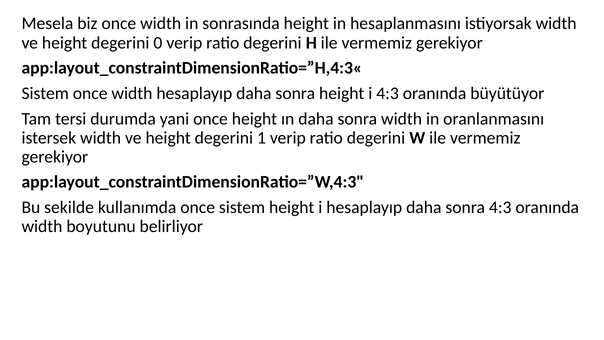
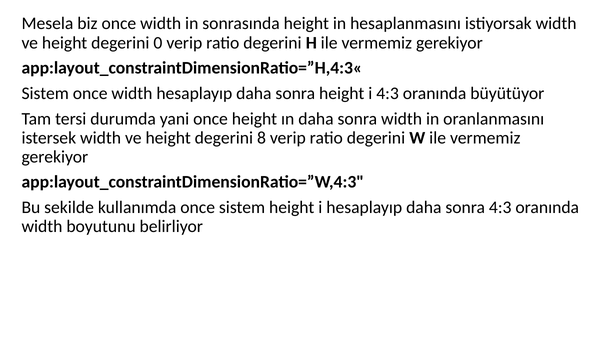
1: 1 -> 8 (261, 138)
